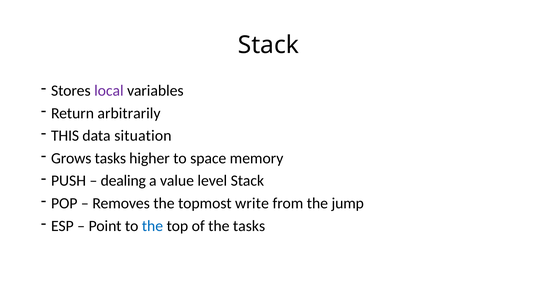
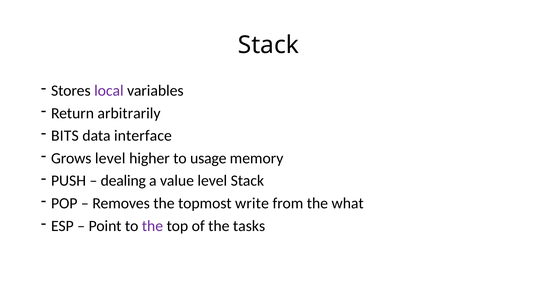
THIS: THIS -> BITS (65, 136)
situation: situation -> interface (143, 136)
Grows tasks: tasks -> level (110, 158)
space: space -> usage (208, 158)
jump: jump -> what (348, 203)
the colour: blue -> purple (152, 226)
